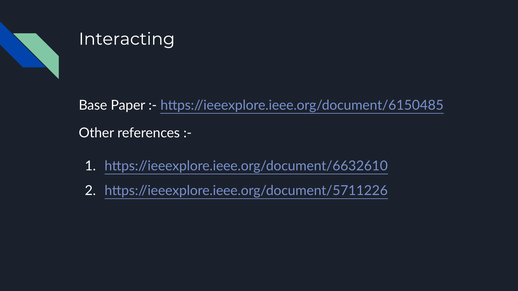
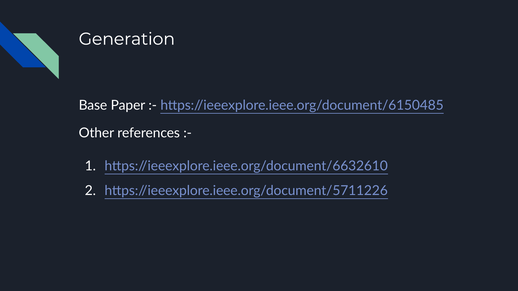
Interacting: Interacting -> Generation (127, 39)
